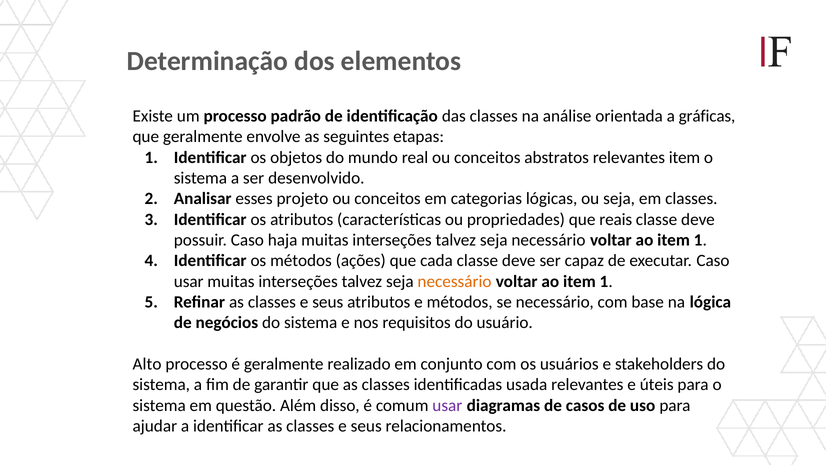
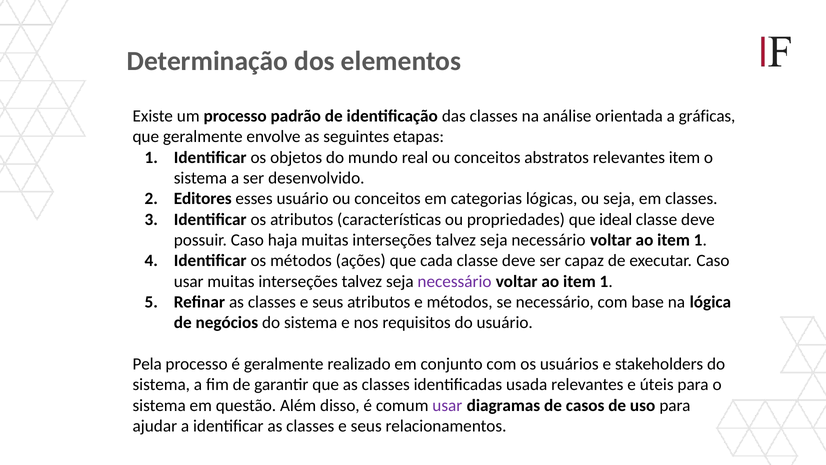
Analisar: Analisar -> Editores (203, 199)
esses projeto: projeto -> usuário (302, 199)
reais: reais -> ideal (616, 219)
necessário colour: orange -> purple (455, 281)
Alto: Alto -> Pela (147, 364)
